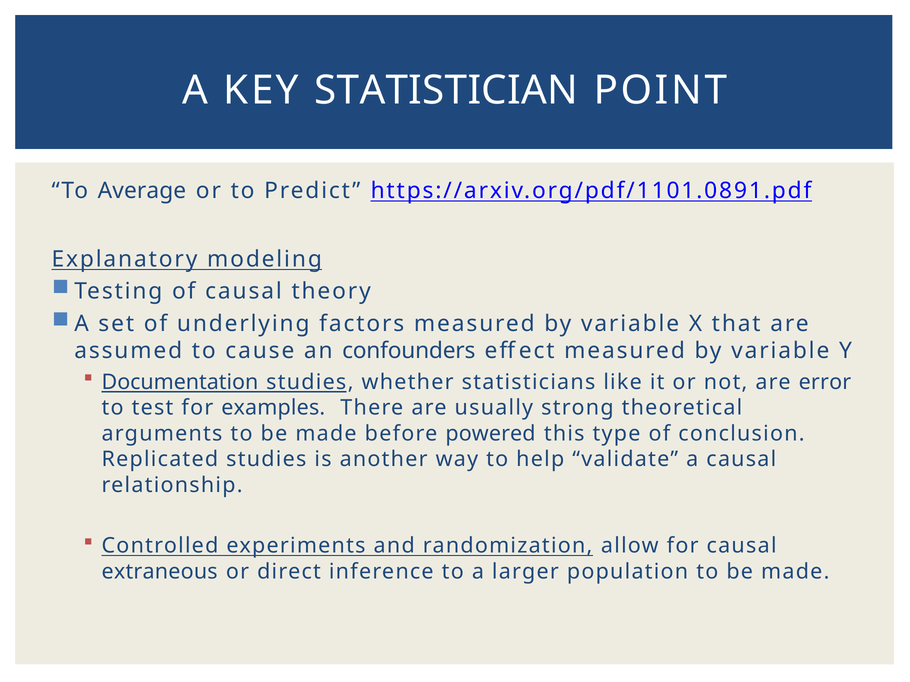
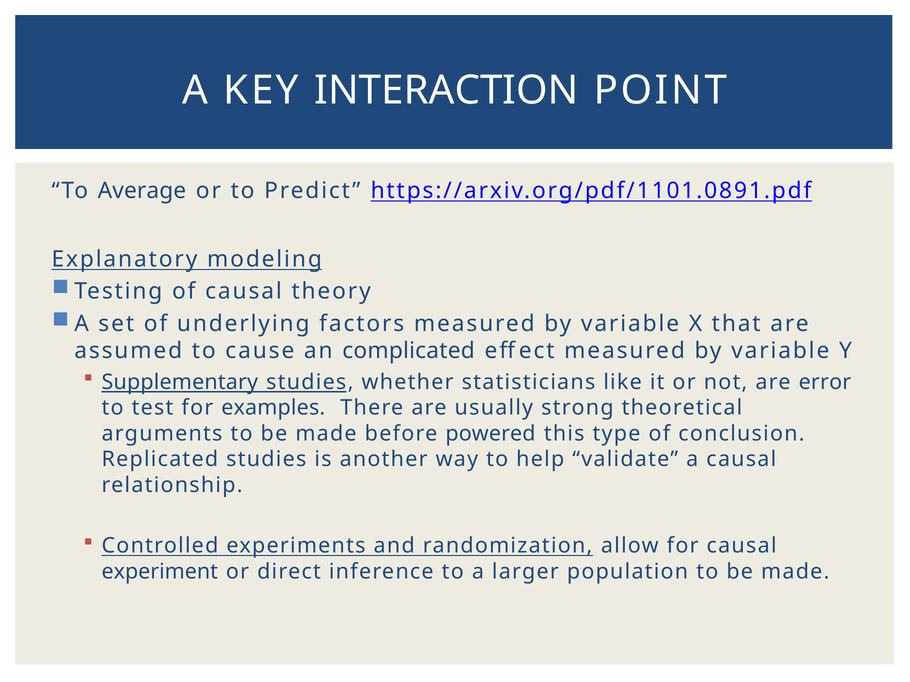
STATISTICIAN: STATISTICIAN -> INTERACTION (446, 91)
confounders: confounders -> complicated (409, 351)
Documentation: Documentation -> Supplementary (180, 382)
extraneous: extraneous -> experiment (160, 572)
